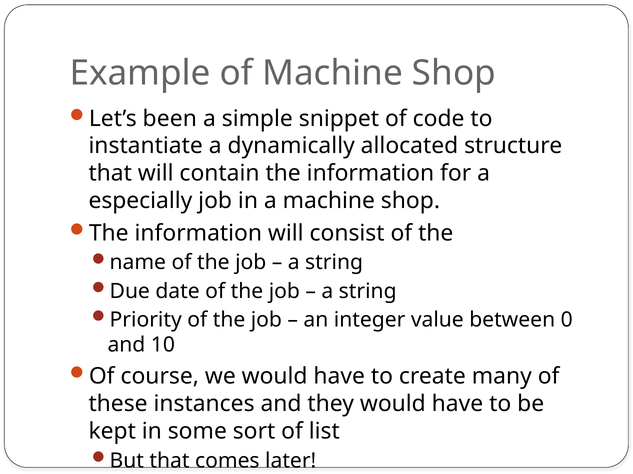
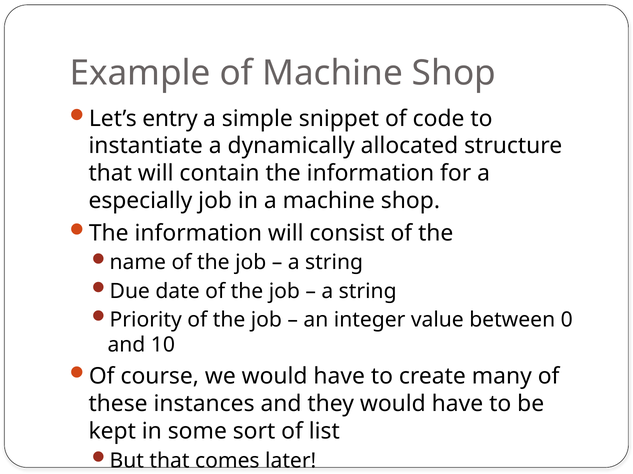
been: been -> entry (170, 119)
